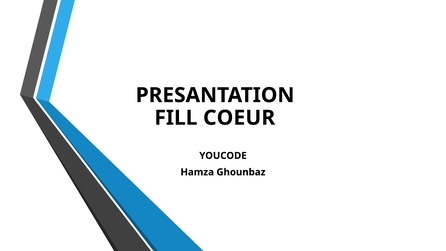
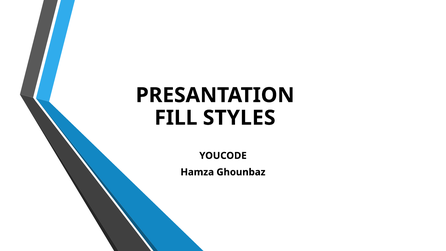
COEUR: COEUR -> STYLES (239, 118)
